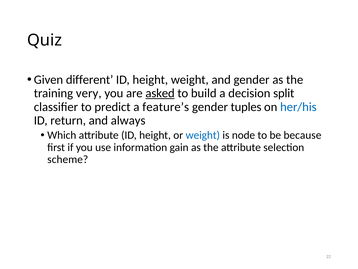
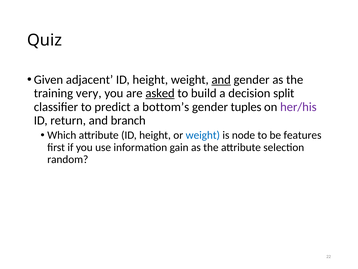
different: different -> adjacent (90, 79)
and underline: none -> present (221, 79)
feature’s: feature’s -> bottom’s (166, 107)
her/his colour: blue -> purple (298, 107)
always: always -> branch (128, 120)
because: because -> features (303, 135)
scheme: scheme -> random (68, 159)
